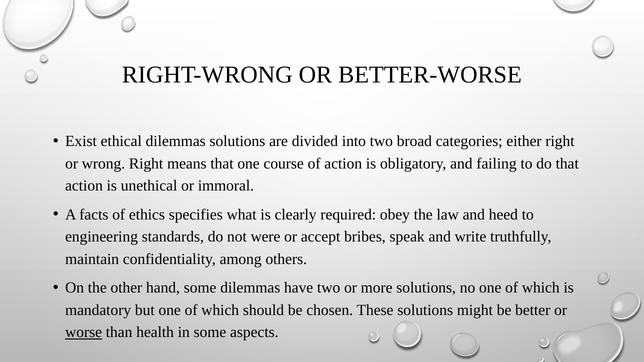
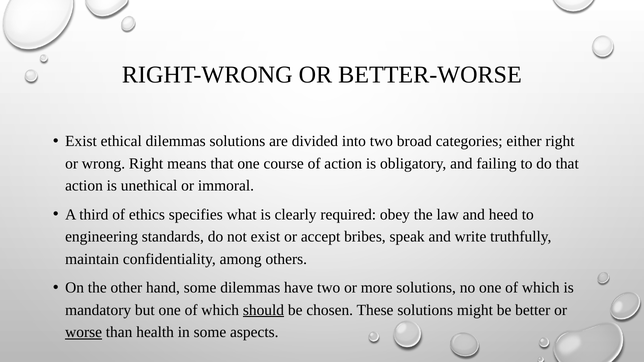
facts: facts -> third (94, 215)
not were: were -> exist (265, 237)
should underline: none -> present (263, 310)
